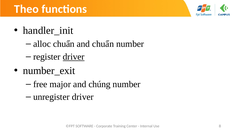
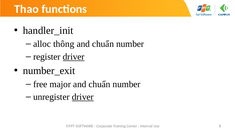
Theo: Theo -> Thao (26, 9)
alloc chuẩn: chuẩn -> thông (64, 44)
major and chúng: chúng -> chuẩn (99, 84)
driver underline: none -> present (83, 97)
